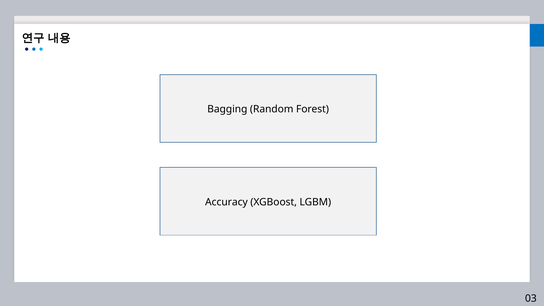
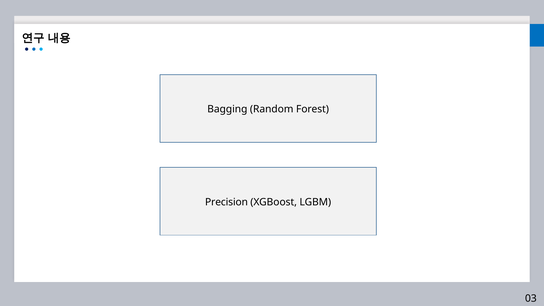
Accuracy: Accuracy -> Precision (226, 202)
